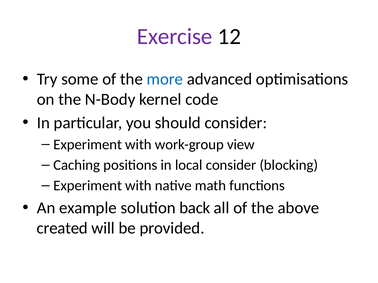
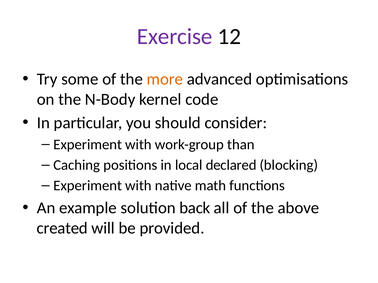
more colour: blue -> orange (165, 79)
view: view -> than (241, 145)
local consider: consider -> declared (231, 165)
